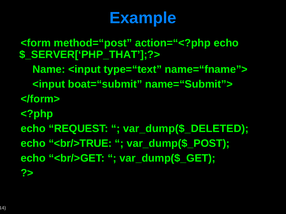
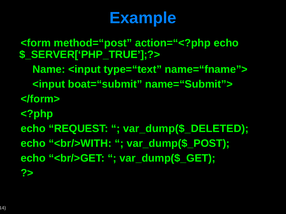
$_SERVER[‘PHP_THAT’];?>: $_SERVER[‘PHP_THAT’];?> -> $_SERVER[‘PHP_TRUE’];?> (90, 55)
<br/>TRUE: <br/>TRUE -> <br/>WITH (80, 144)
